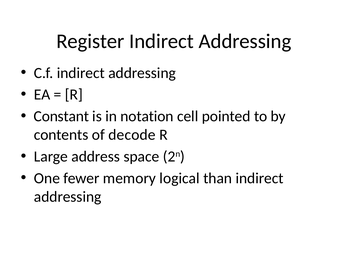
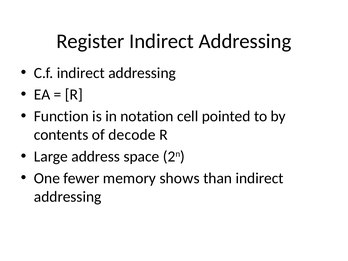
Constant: Constant -> Function (61, 116)
logical: logical -> shows (180, 178)
